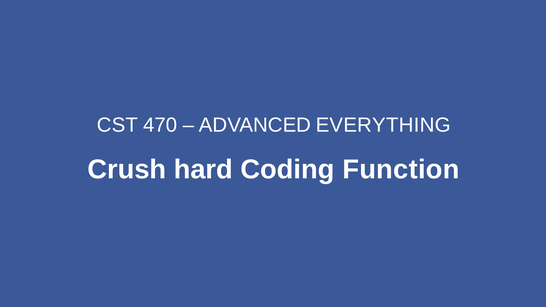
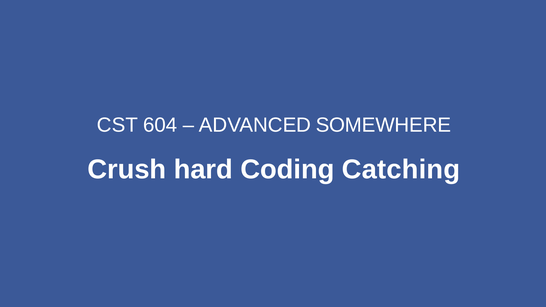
470: 470 -> 604 (160, 125)
EVERYTHING: EVERYTHING -> SOMEWHERE (383, 125)
Function: Function -> Catching (401, 170)
